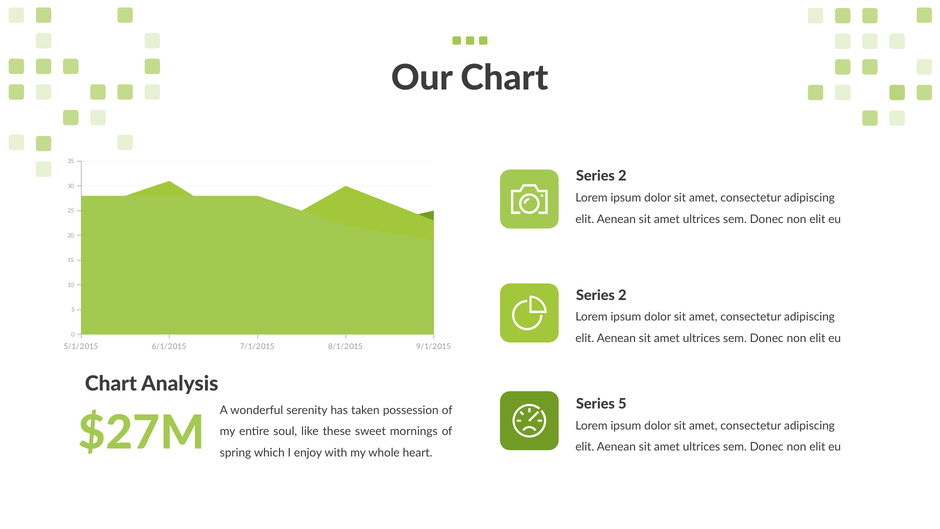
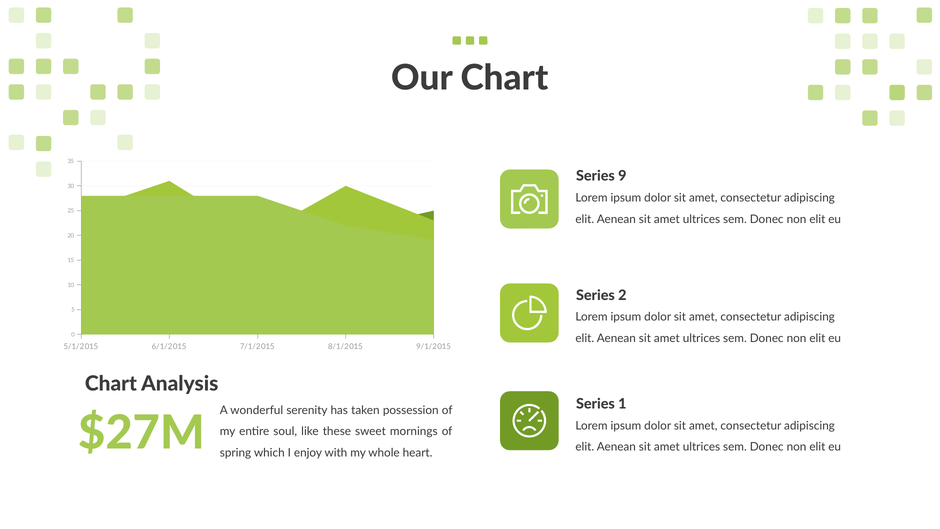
2: 2 -> 9 (622, 176)
Series 5: 5 -> 1 (622, 404)
